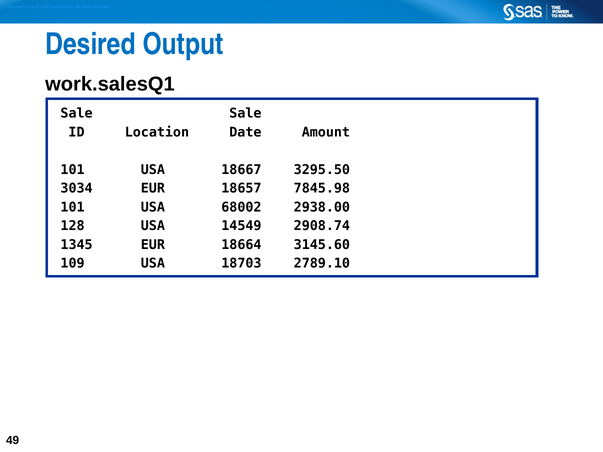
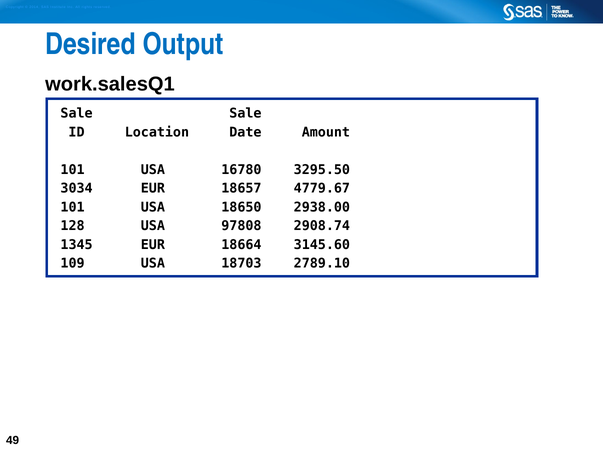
18667: 18667 -> 16780 (241, 170)
7845.98: 7845.98 -> 4779.67 (322, 188)
68002: 68002 -> 18650 (241, 207)
14549: 14549 -> 97808 (241, 226)
